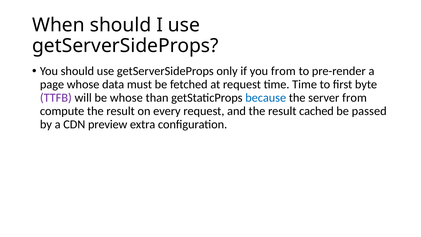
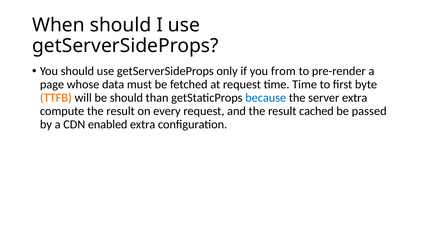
TTFB colour: purple -> orange (56, 98)
be whose: whose -> should (126, 98)
server from: from -> extra (355, 98)
preview: preview -> enabled (108, 124)
